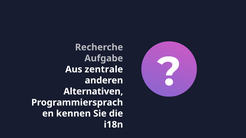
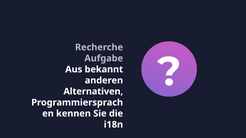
zentrale: zentrale -> bekannt (104, 70)
